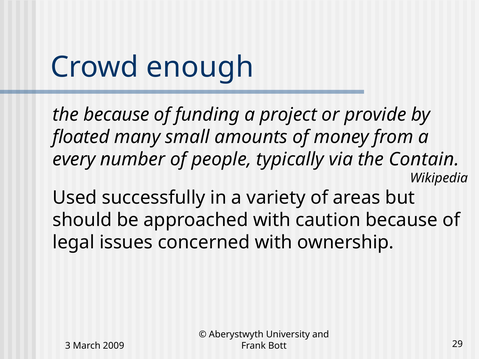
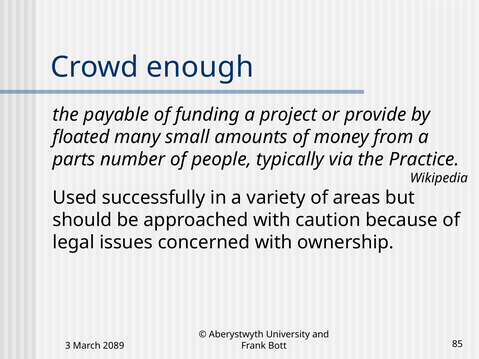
the because: because -> payable (116, 115)
every: every -> parts (74, 159)
Contain: Contain -> Practice (424, 159)
2009: 2009 -> 2089 (114, 346)
29: 29 -> 85 (457, 344)
